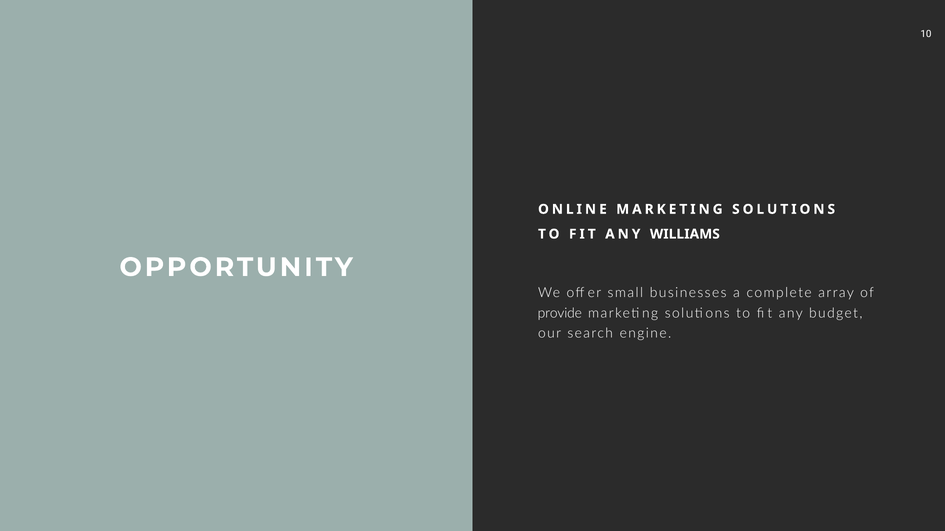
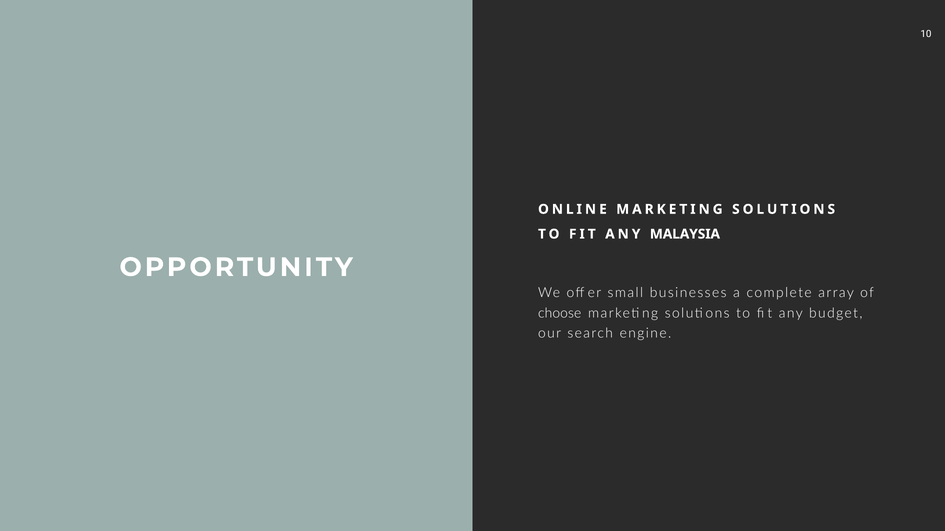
WILLIAMS: WILLIAMS -> MALAYSIA (685, 234)
provide: provide -> choose (560, 313)
